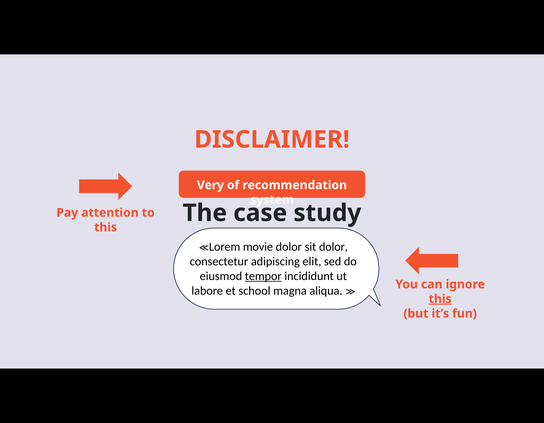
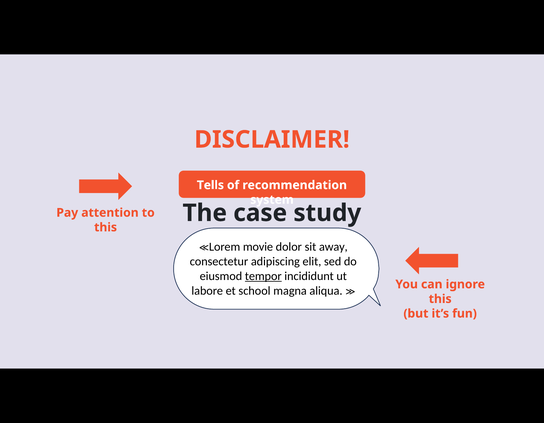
Very: Very -> Tells (210, 185)
sit dolor: dolor -> away (333, 246)
this underline: present -> none (440, 298)
